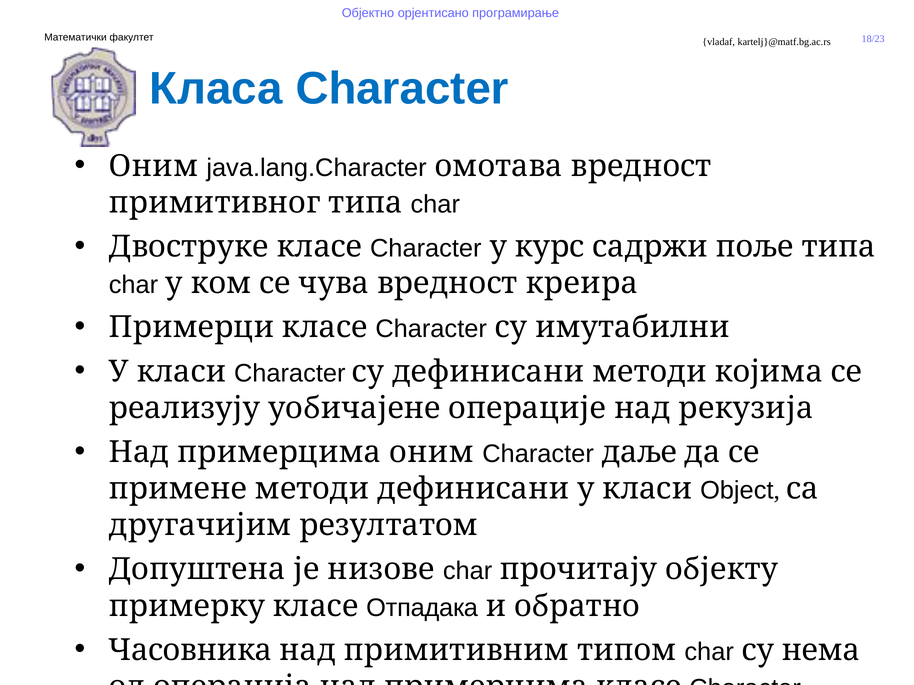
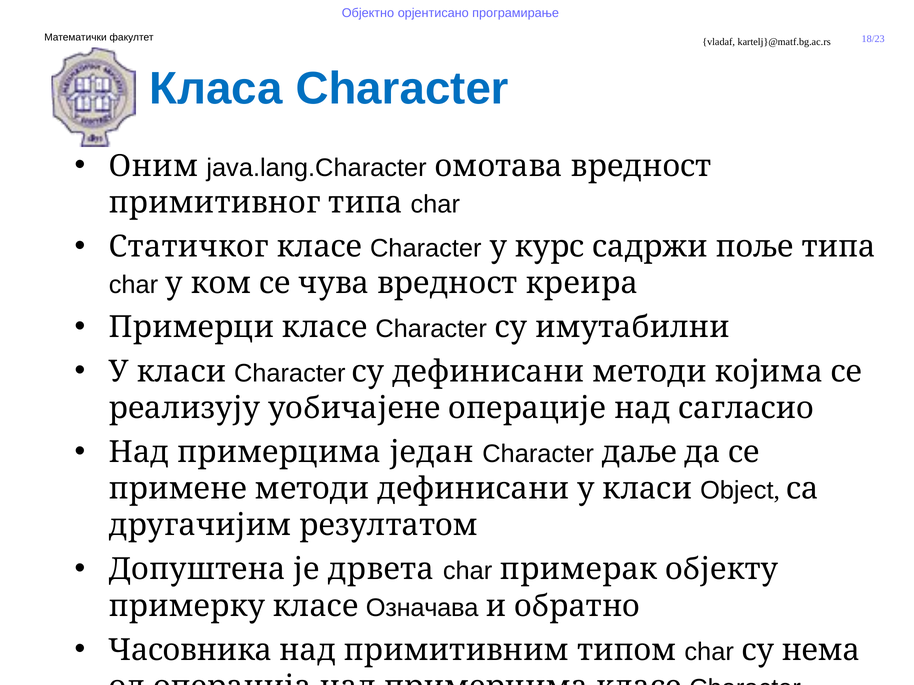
Двоструке: Двоструке -> Статичког (189, 247)
рекузија: рекузија -> сагласио (746, 408)
примерцима оним: оним -> један (432, 453)
низове: низове -> дрвета (381, 570)
прочитају: прочитају -> примерак (579, 570)
Отпадака: Отпадака -> Означава (422, 608)
